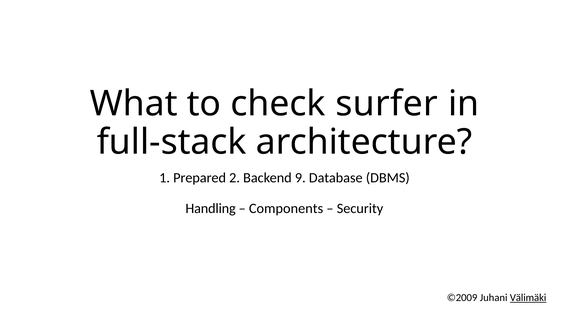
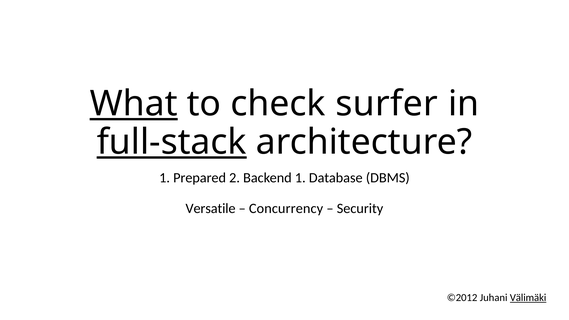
What underline: none -> present (134, 104)
full-stack underline: none -> present (172, 142)
Backend 9: 9 -> 1 (300, 178)
Handling: Handling -> Versatile (211, 209)
Components: Components -> Concurrency (286, 209)
©2009: ©2009 -> ©2012 (462, 298)
